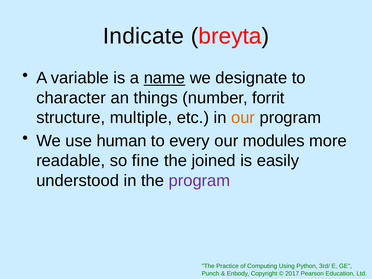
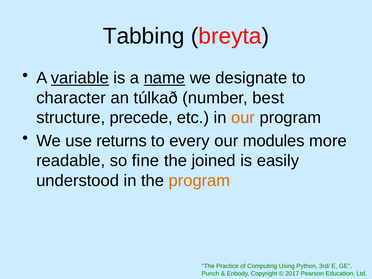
Indicate: Indicate -> Tabbing (144, 36)
variable underline: none -> present (80, 78)
things: things -> túlkað (156, 98)
forrit: forrit -> best (268, 98)
multiple: multiple -> precede (141, 118)
human: human -> returns (122, 141)
program colour: purple -> orange (199, 181)
